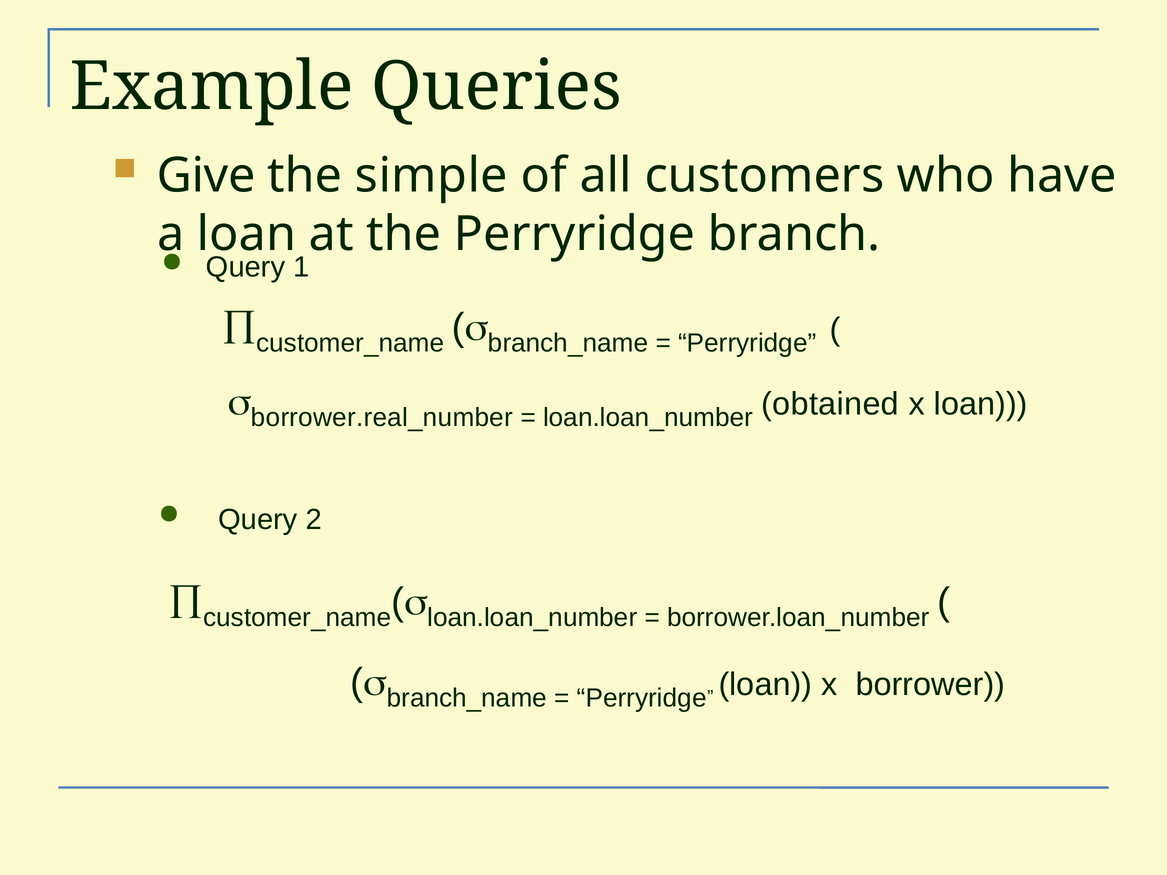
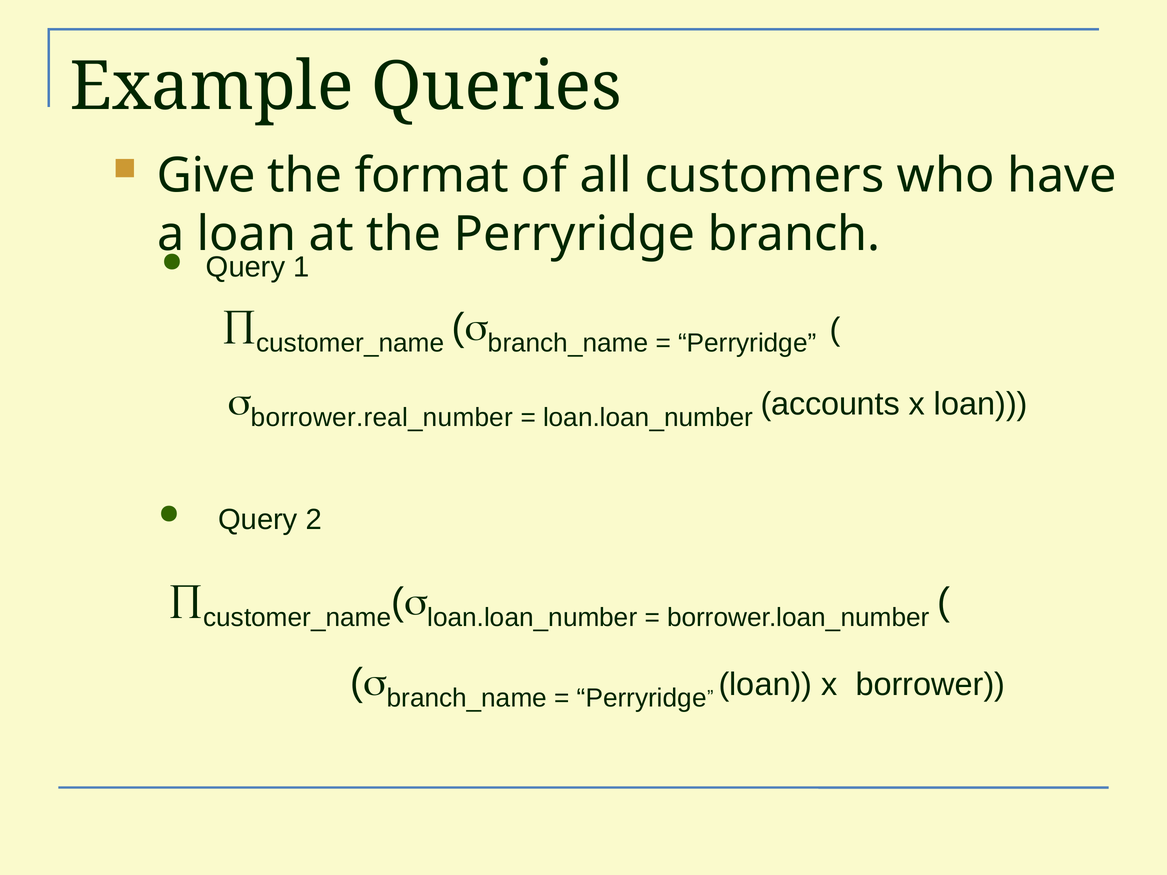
simple: simple -> format (432, 176)
obtained: obtained -> accounts (830, 404)
